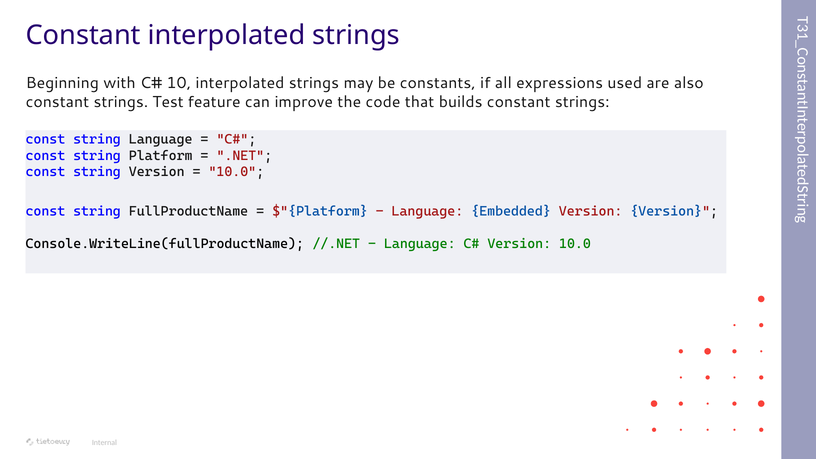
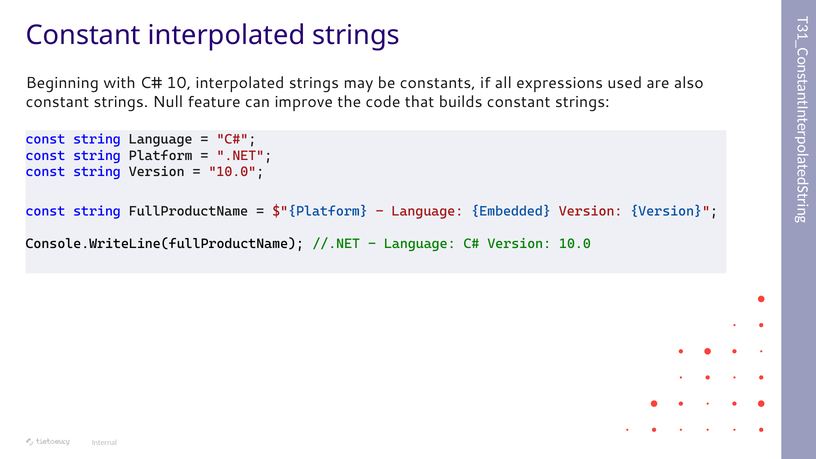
Test: Test -> Null (168, 102)
